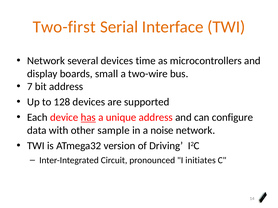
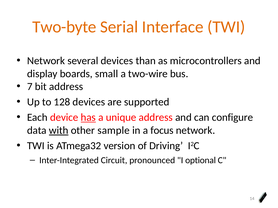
Two-first: Two-first -> Two-byte (64, 27)
time: time -> than (146, 61)
with underline: none -> present (59, 131)
noise: noise -> focus (162, 131)
initiates: initiates -> optional (201, 161)
